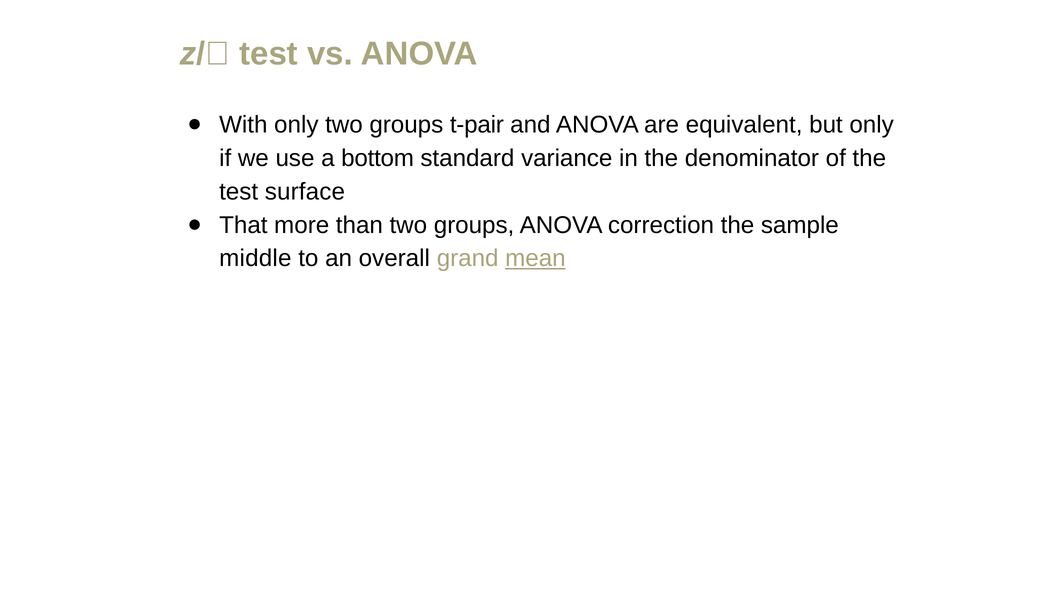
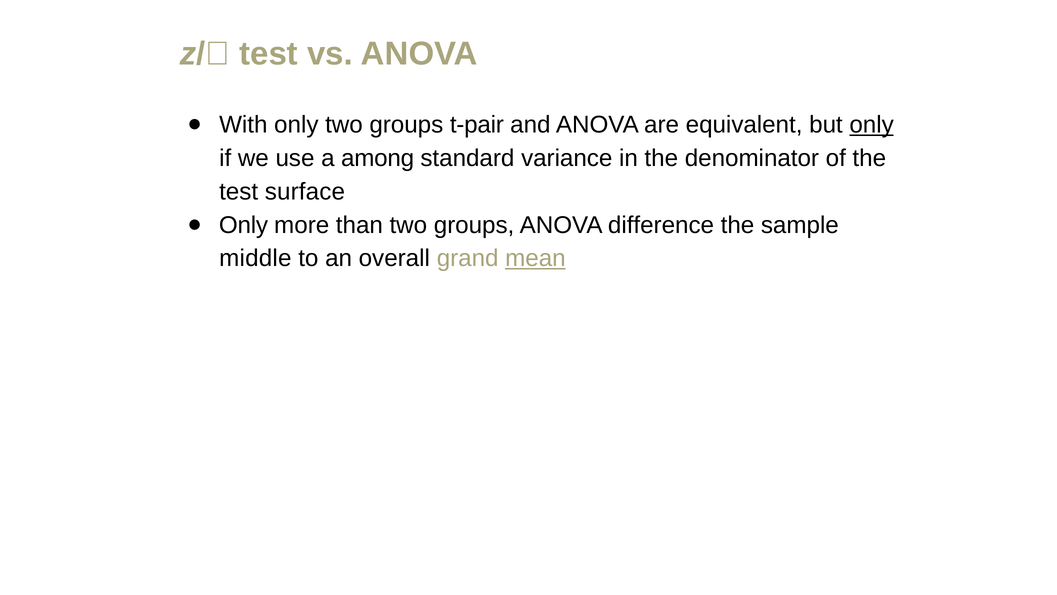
only underline: none -> present (872, 125)
bottom: bottom -> among (378, 158)
That: That -> Only (243, 225)
correction: correction -> difference (661, 225)
